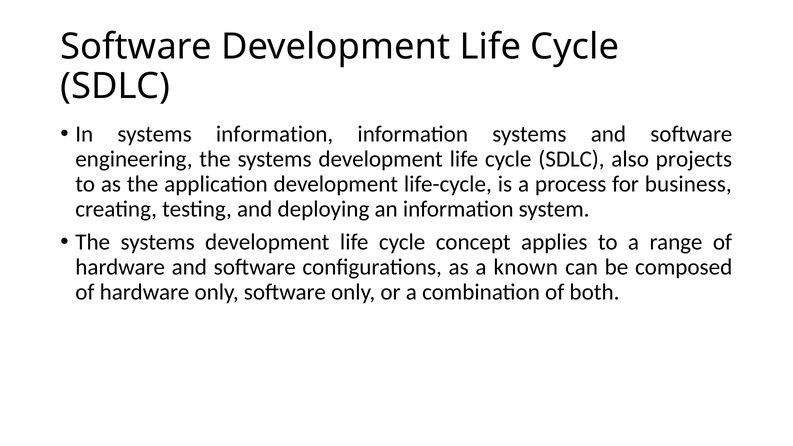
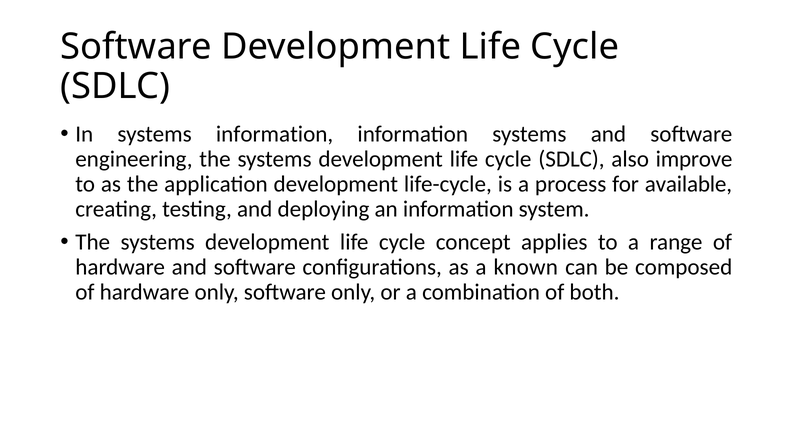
projects: projects -> improve (694, 159)
business: business -> available (688, 184)
